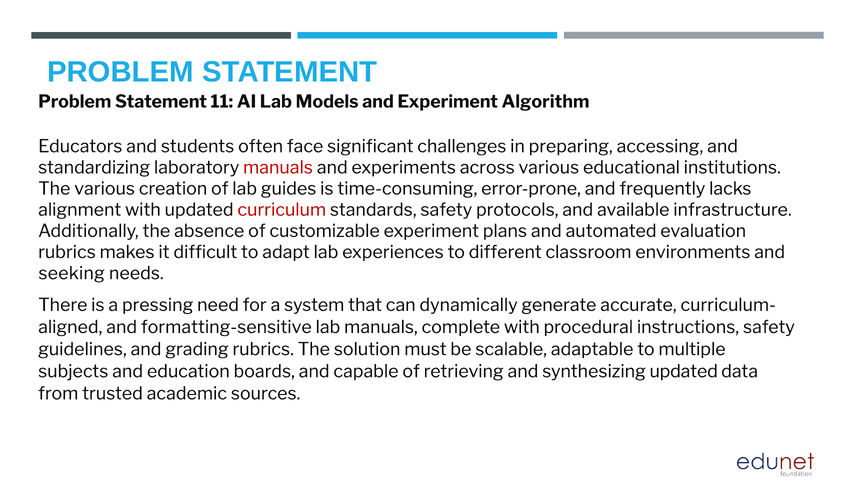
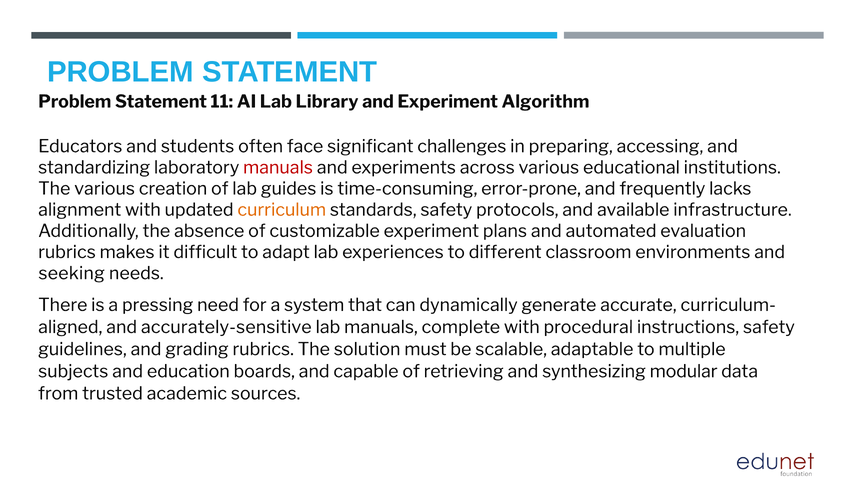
Models: Models -> Library (327, 102)
curriculum colour: red -> orange (282, 210)
formatting-sensitive: formatting-sensitive -> accurately-sensitive (226, 327)
synthesizing updated: updated -> modular (684, 371)
